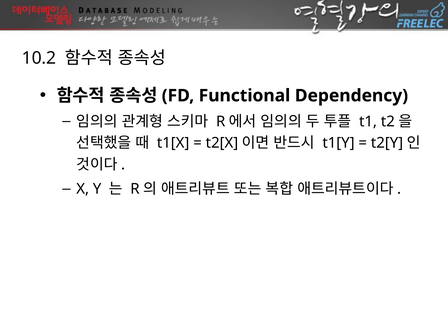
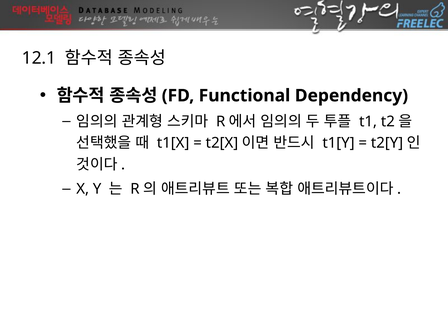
10.2: 10.2 -> 12.1 (39, 58)
